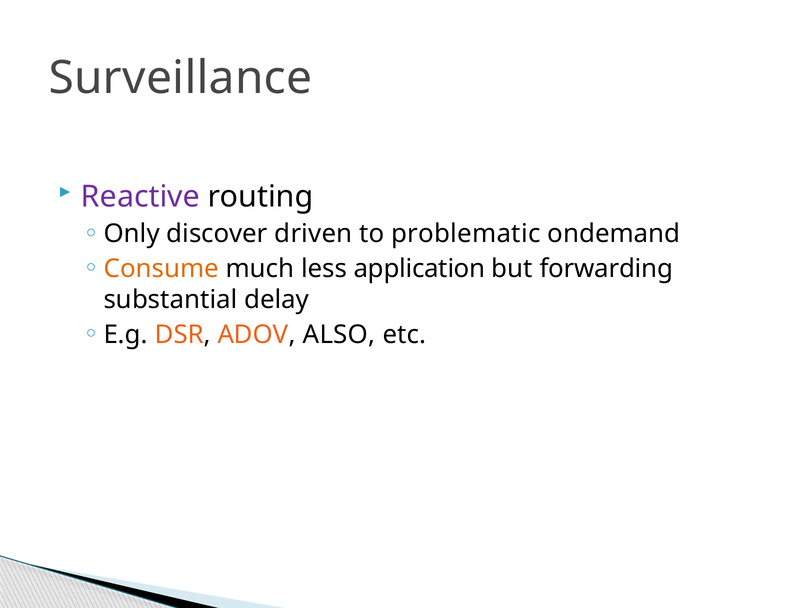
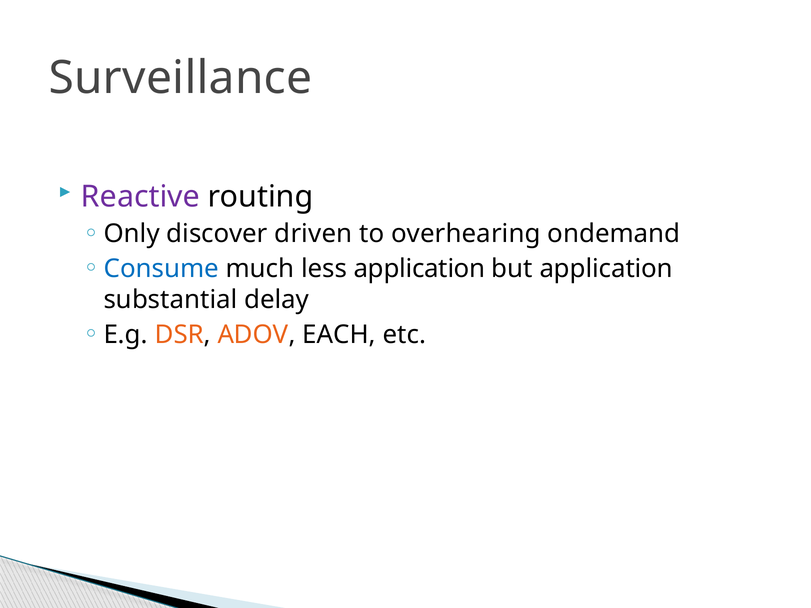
problematic: problematic -> overhearing (466, 234)
Consume colour: orange -> blue (161, 269)
but forwarding: forwarding -> application (606, 269)
ALSO: ALSO -> EACH (339, 335)
